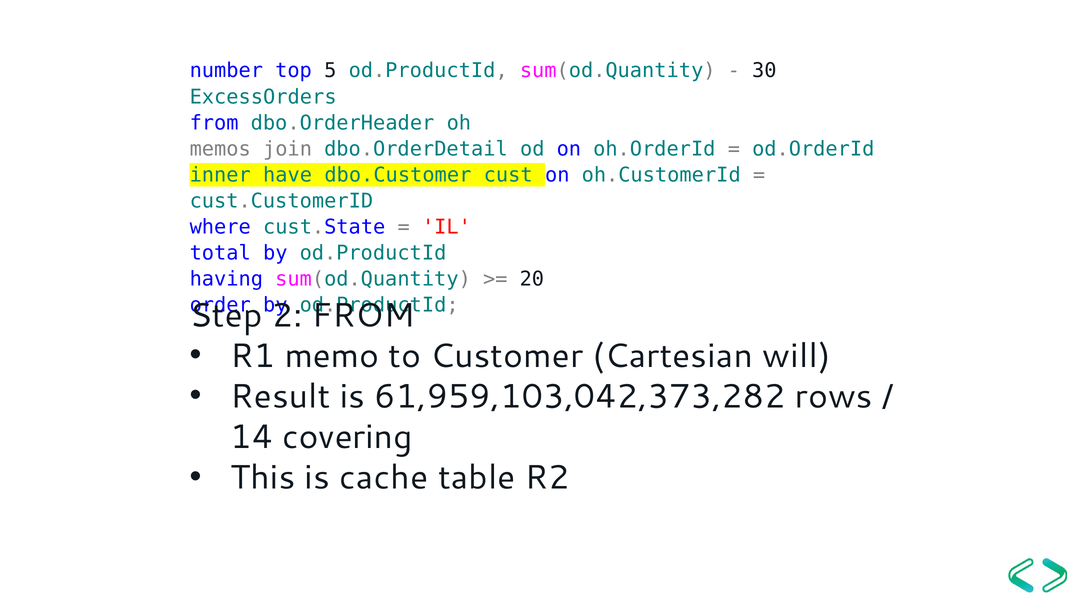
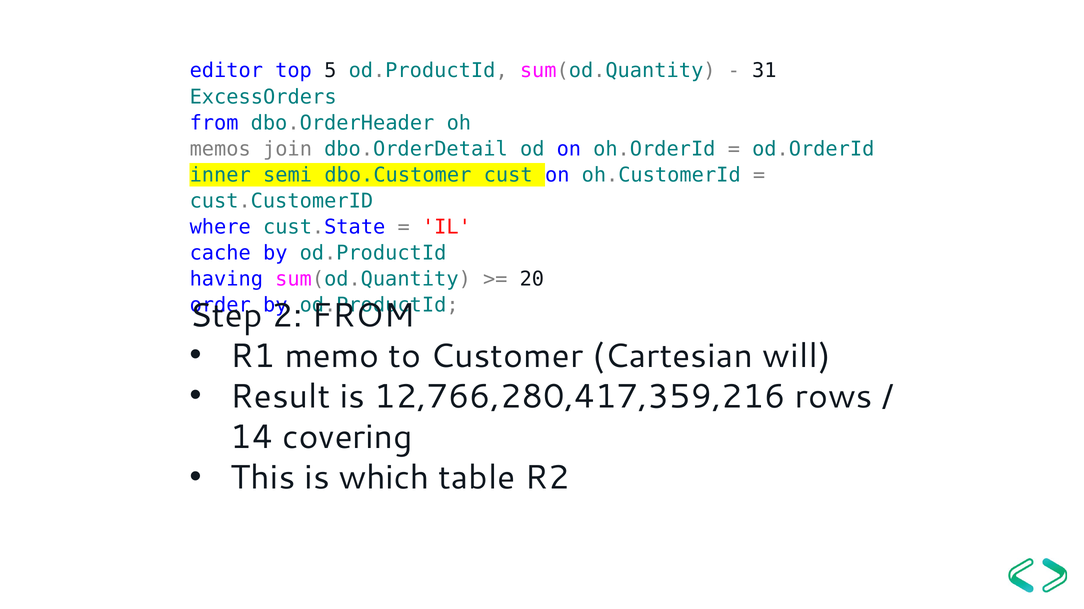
number: number -> editor (226, 71)
30: 30 -> 31 (764, 71)
have: have -> semi (288, 175)
total: total -> cache (220, 253)
61,959,103,042,373,282: 61,959,103,042,373,282 -> 12,766,280,417,359,216 (580, 397)
cache: cache -> which (384, 478)
